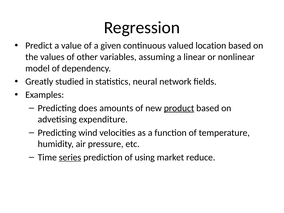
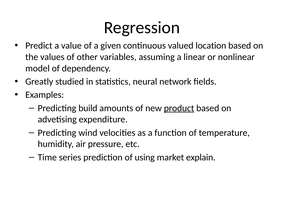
does: does -> build (88, 108)
series underline: present -> none (70, 157)
reduce: reduce -> explain (201, 157)
